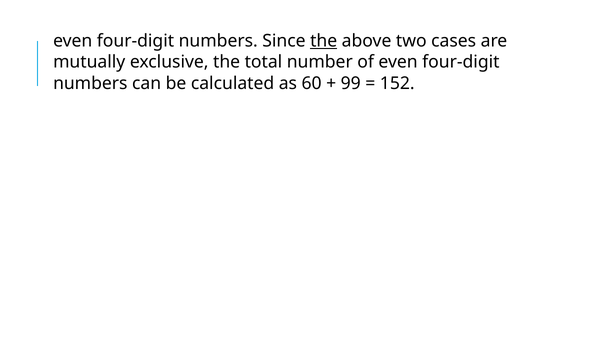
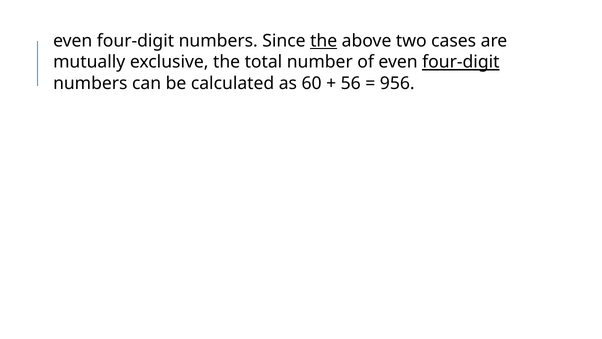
four-digit underline: none -> present (461, 62)
99: 99 -> 56 (351, 83)
152: 152 -> 956 (397, 83)
